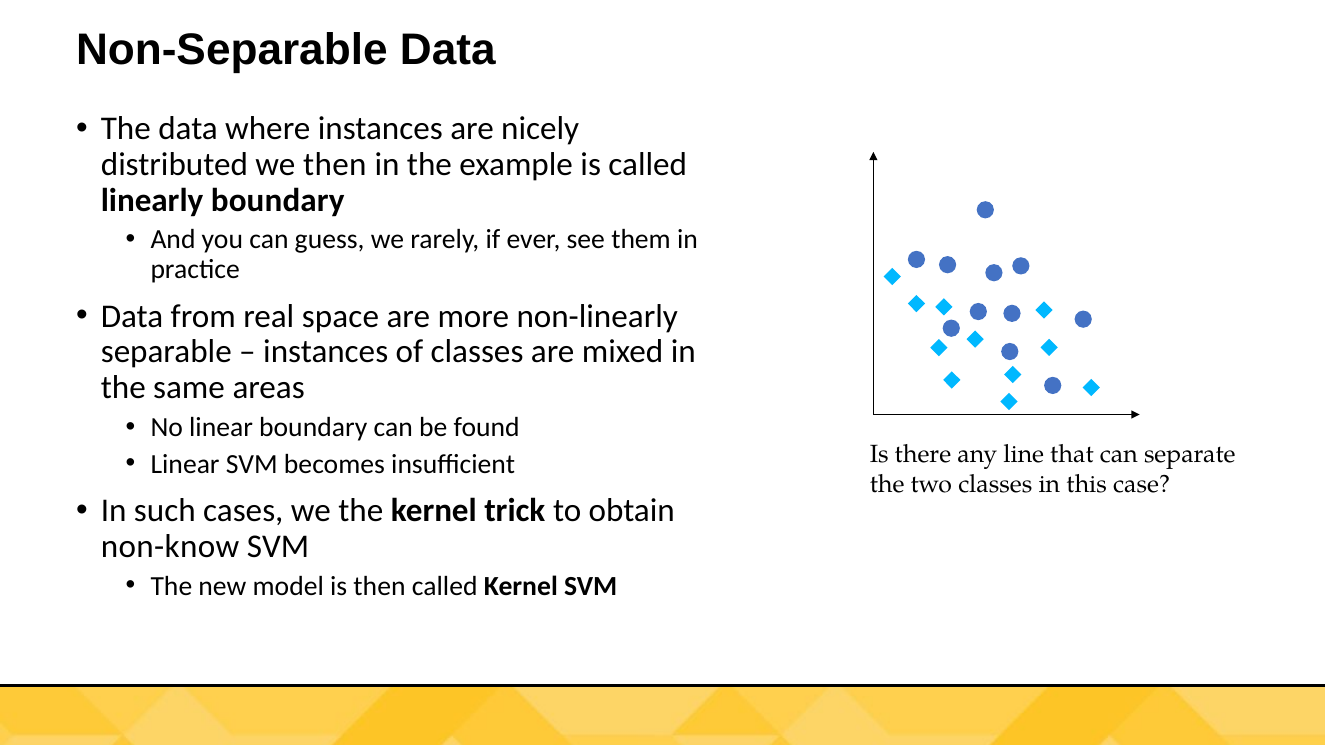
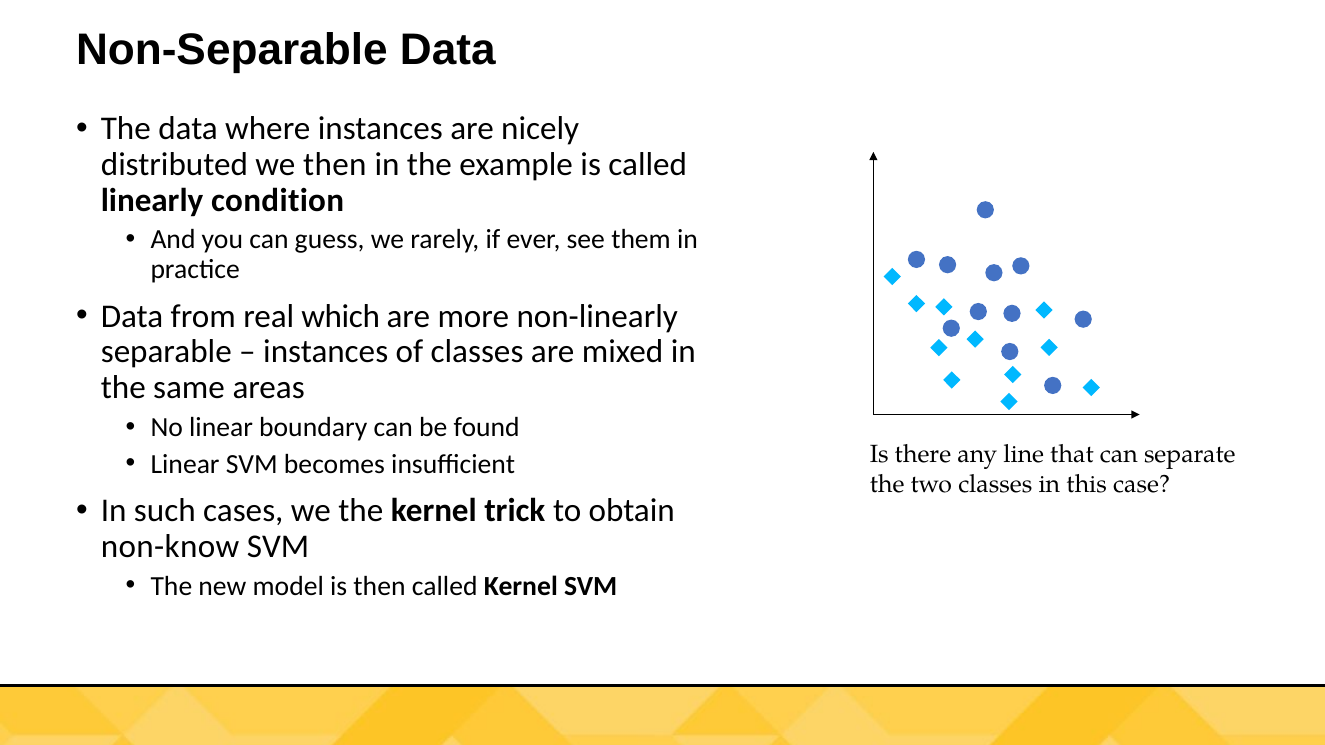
linearly boundary: boundary -> condition (278, 200)
space: space -> which (341, 316)
